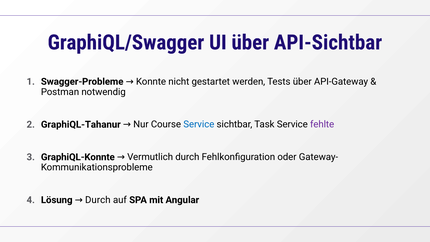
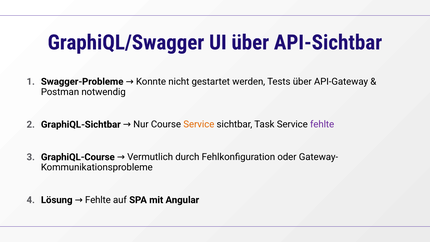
GraphiQL-Tahanur: GraphiQL-Tahanur -> GraphiQL-Sichtbar (81, 124)
Service colour: blue -> orange (199, 124)
GraphiQL-Konnte: GraphiQL-Konnte -> GraphiQL-Course (78, 157)
Lösung Durch: Durch -> Fehlte (98, 200)
